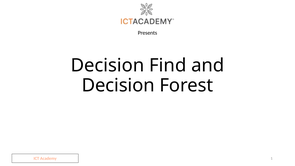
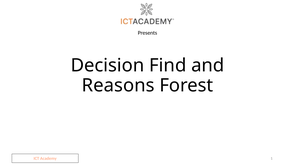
Decision: Decision -> Reasons (118, 85)
